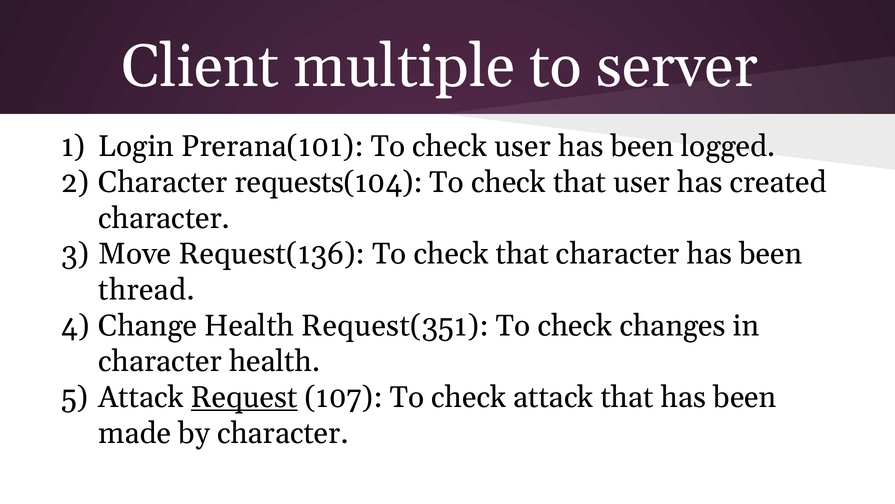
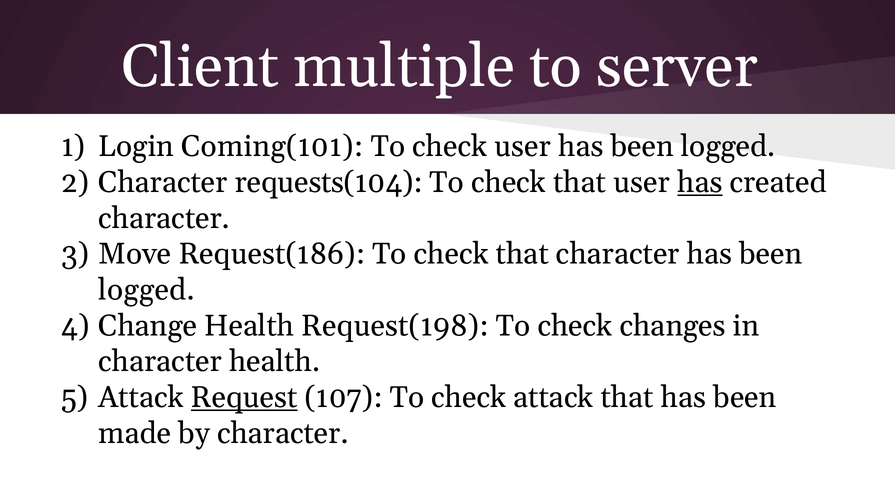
Prerana(101: Prerana(101 -> Coming(101 (272, 146)
has underline: none -> present (700, 182)
Request(136: Request(136 -> Request(186 (272, 254)
thread: thread -> logged (147, 290)
Request(351: Request(351 -> Request(198 (395, 325)
